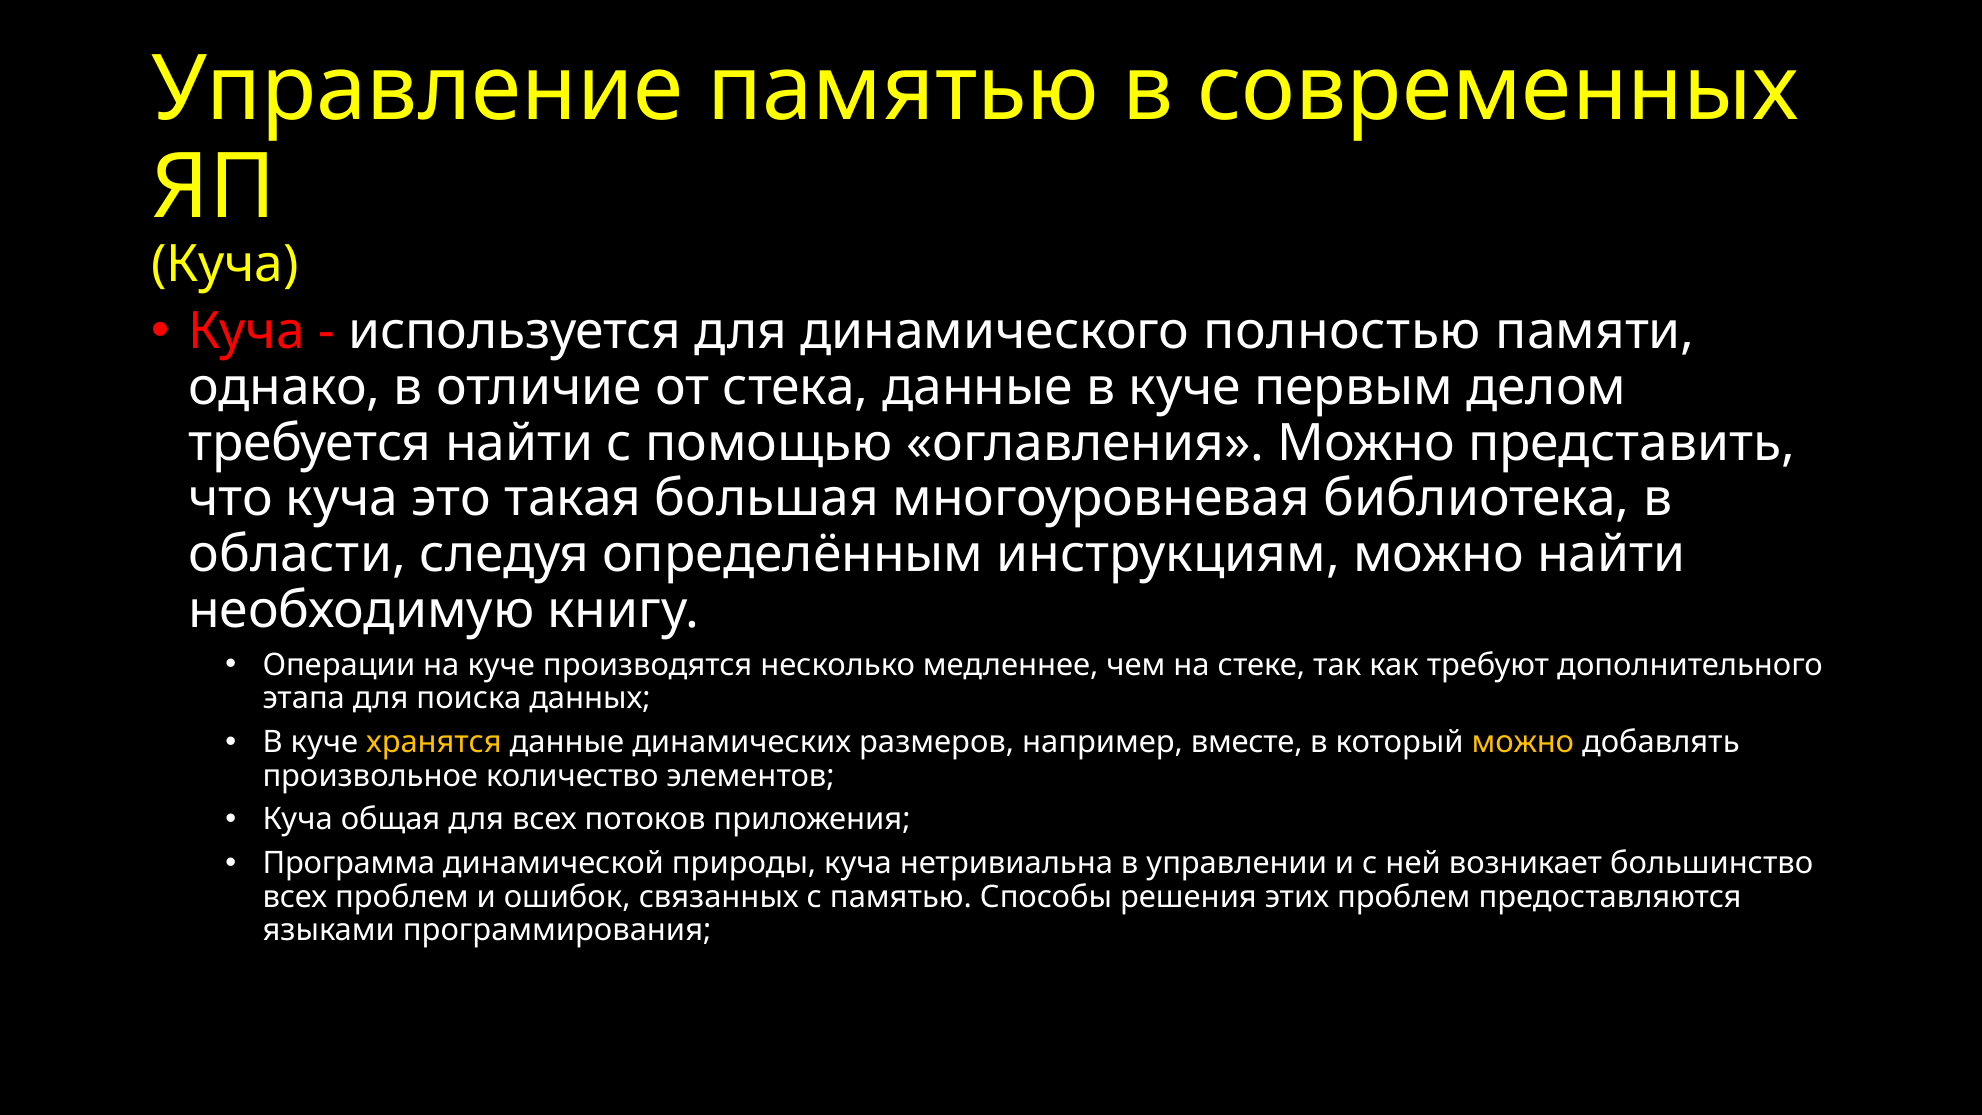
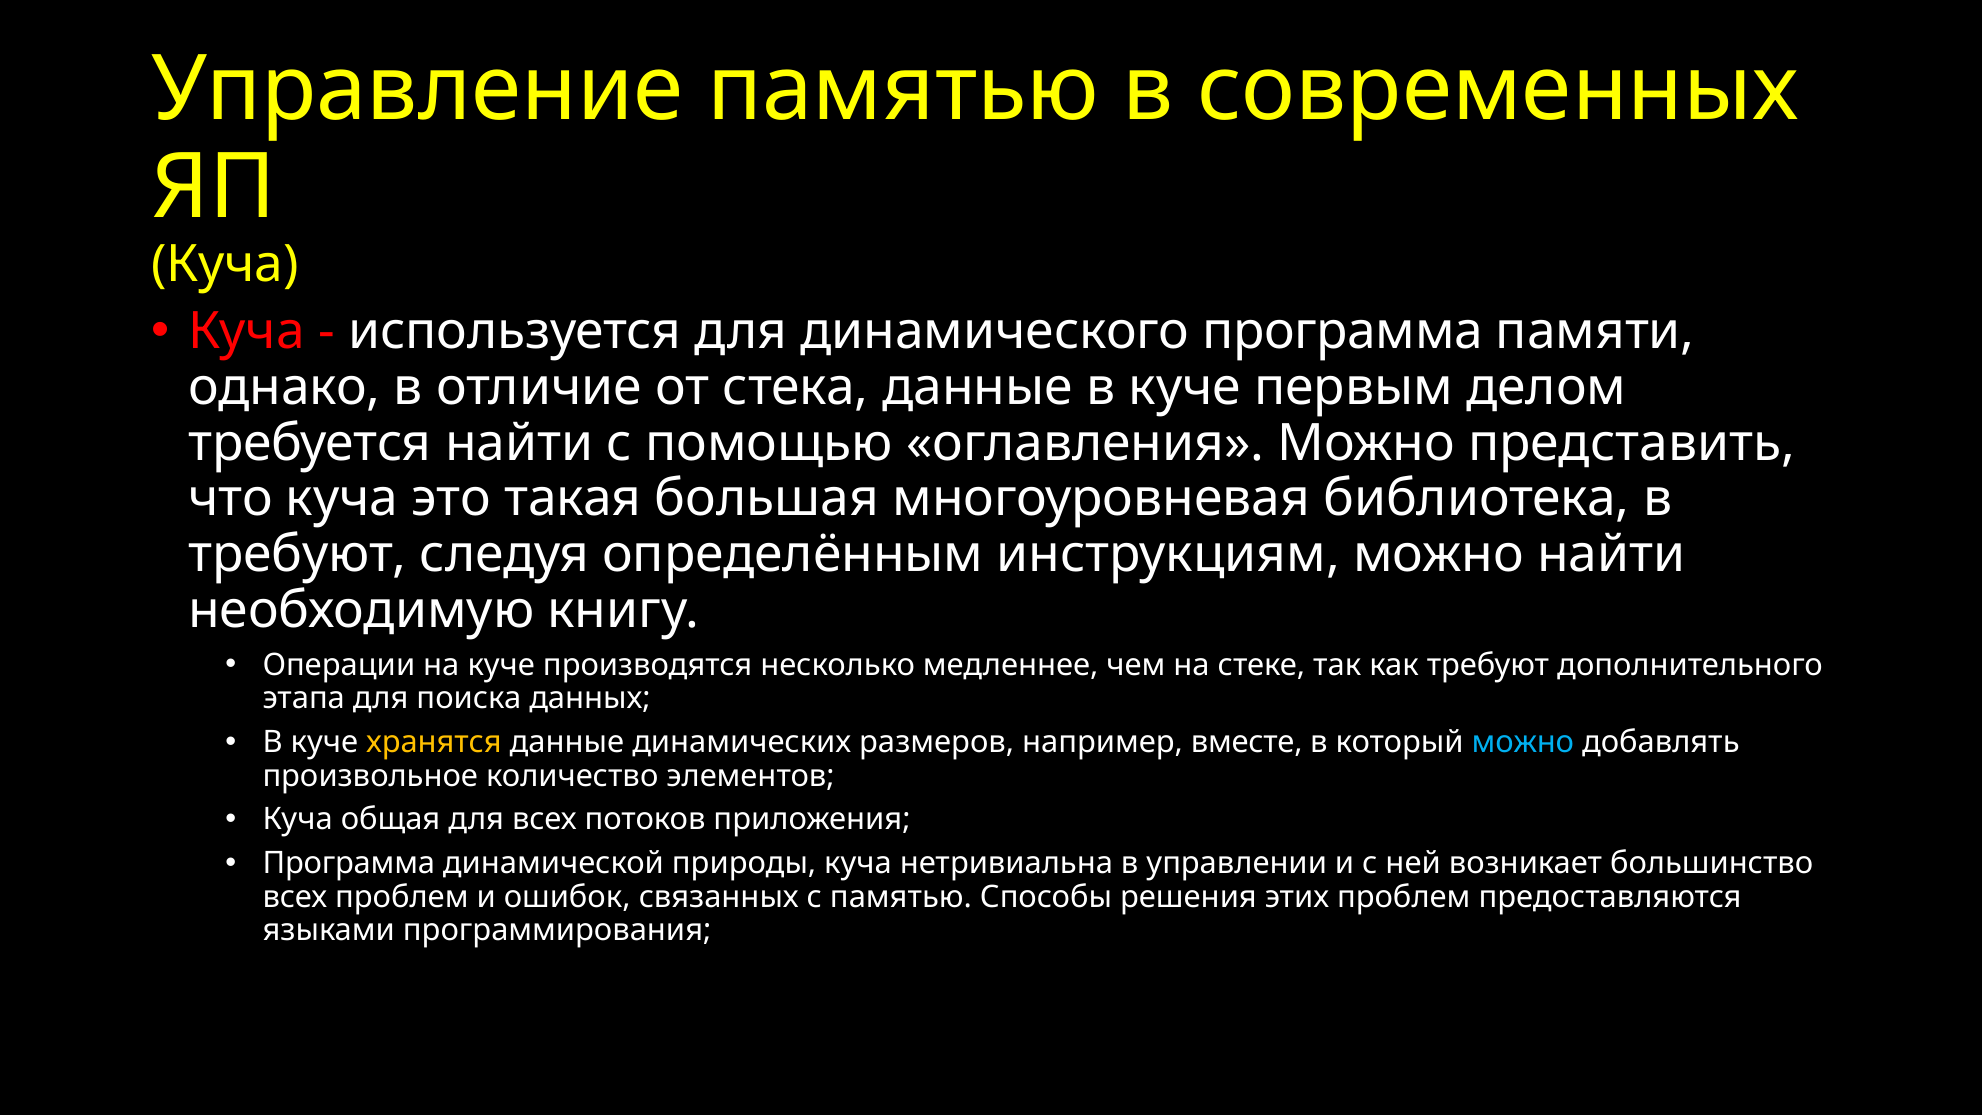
динамического полностью: полностью -> программа (1343, 332)
области: области -> требуют (298, 554)
можно colour: yellow -> light blue (1523, 742)
